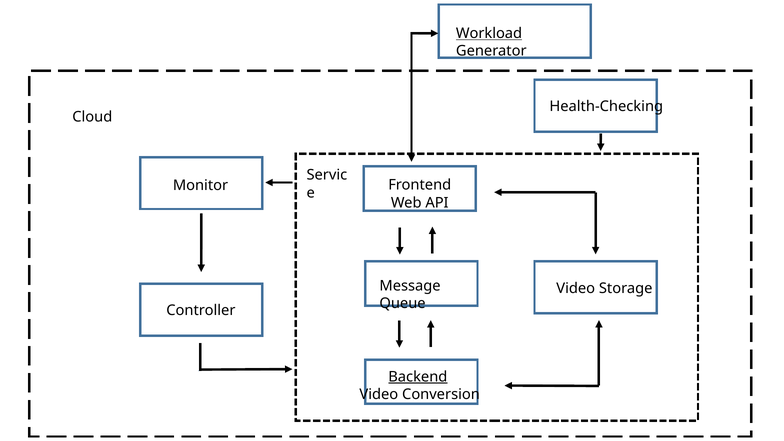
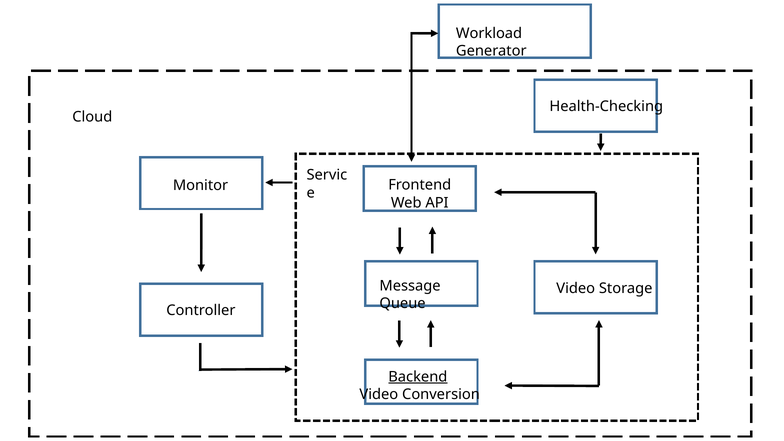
Workload underline: present -> none (489, 33)
